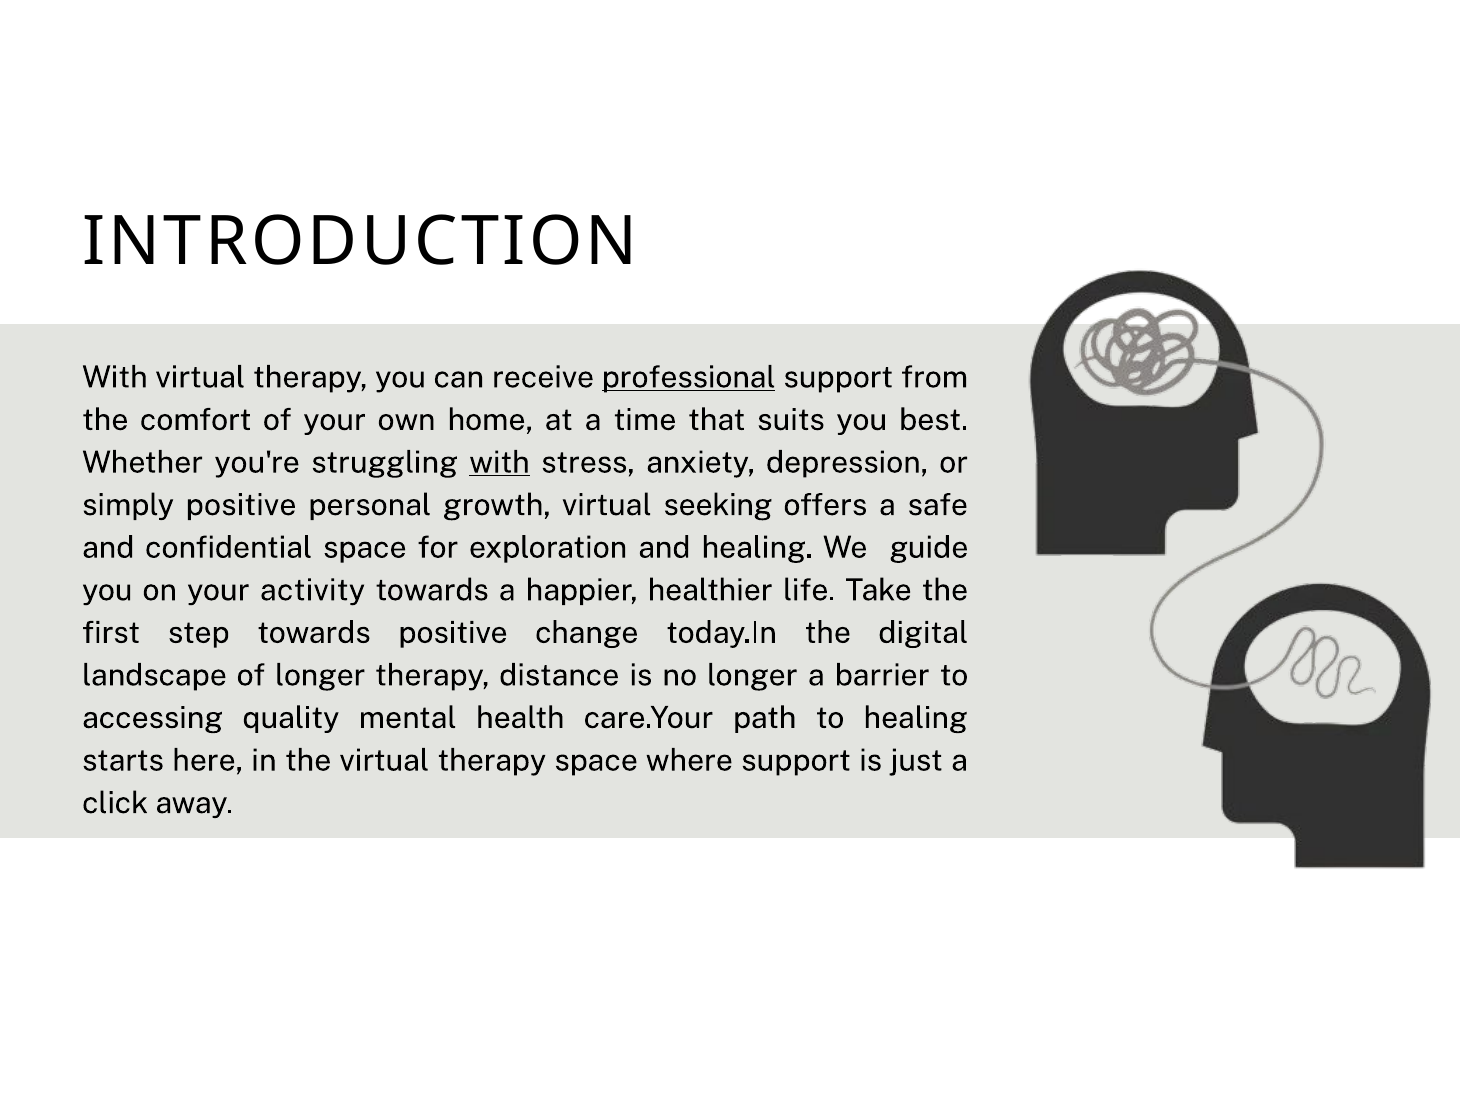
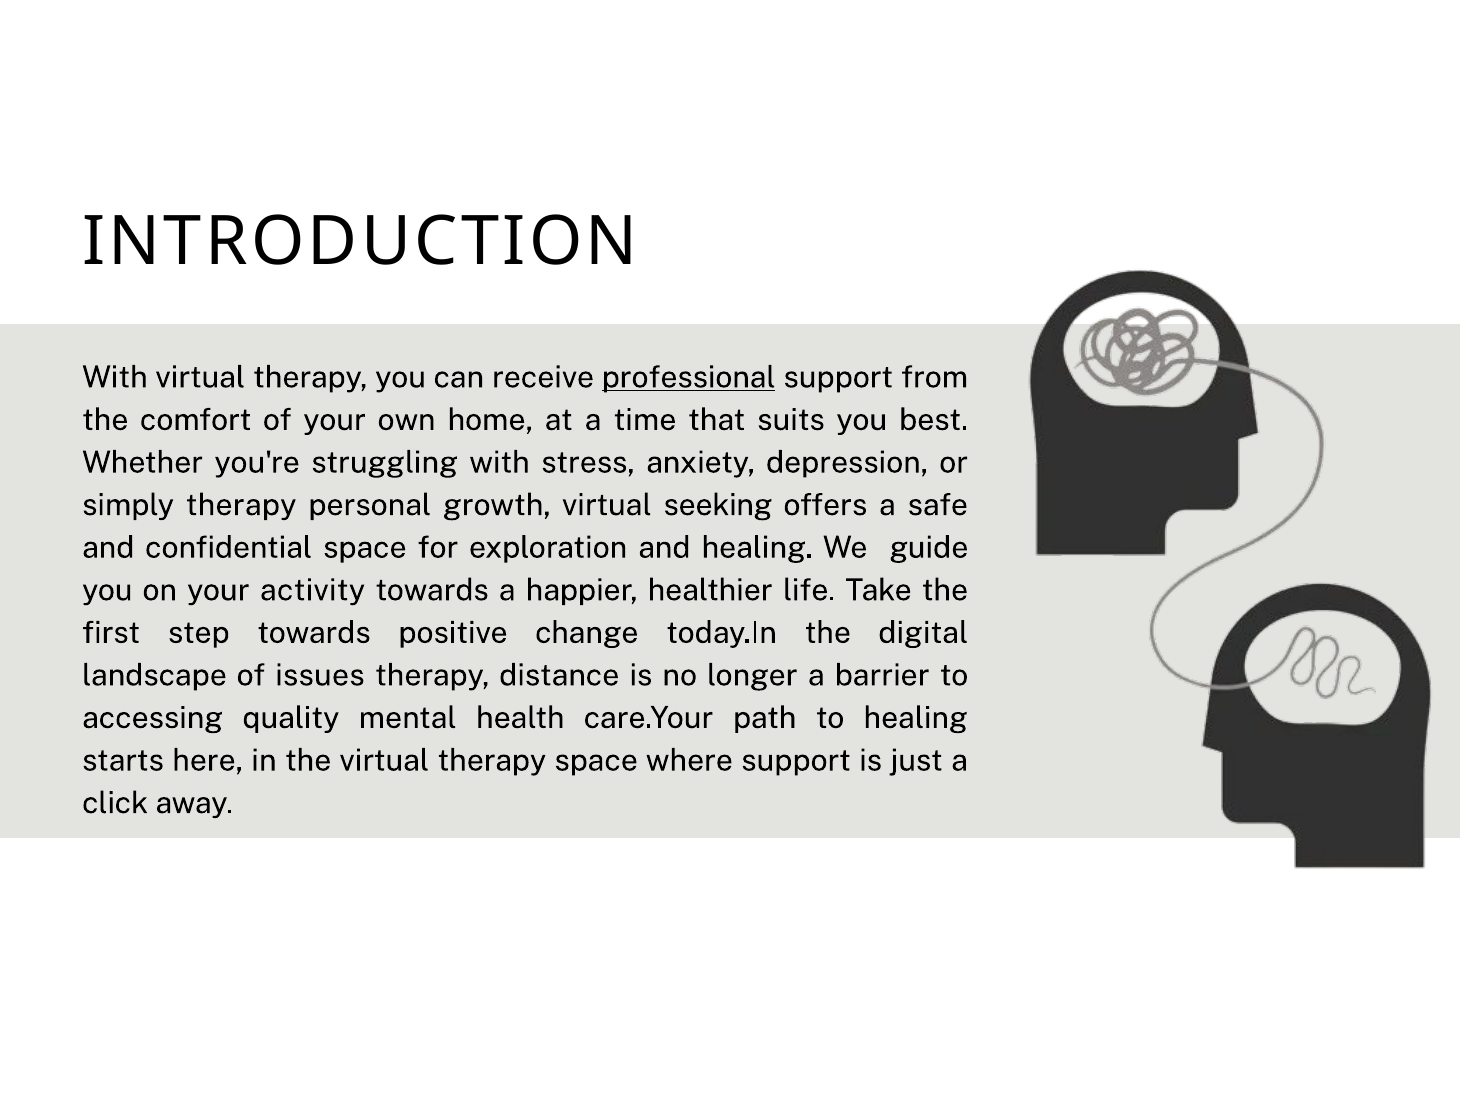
with underline: present -> none (499, 463)
simply positive: positive -> therapy (241, 505)
of longer: longer -> issues (320, 675)
